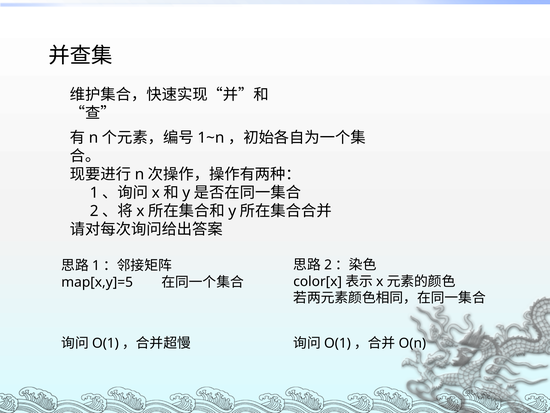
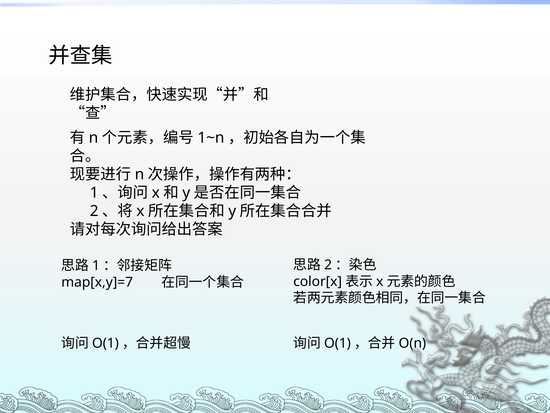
map[x,y]=5: map[x,y]=5 -> map[x,y]=7 (97, 282)
